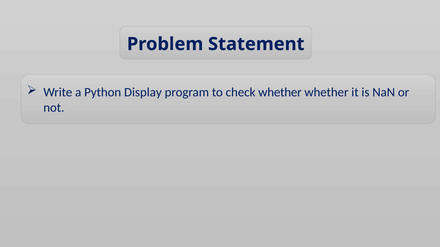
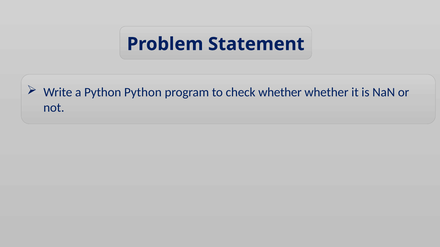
Python Display: Display -> Python (143, 92)
